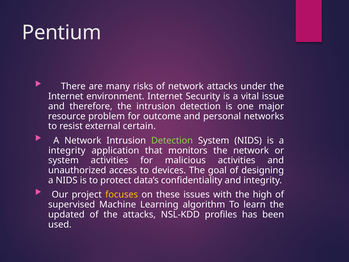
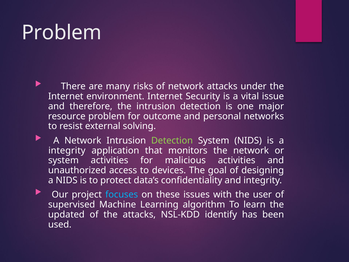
Pentium: Pentium -> Problem (62, 33)
certain: certain -> solving (139, 126)
focuses colour: yellow -> light blue (122, 194)
high: high -> user (262, 194)
profiles: profiles -> identify (221, 214)
